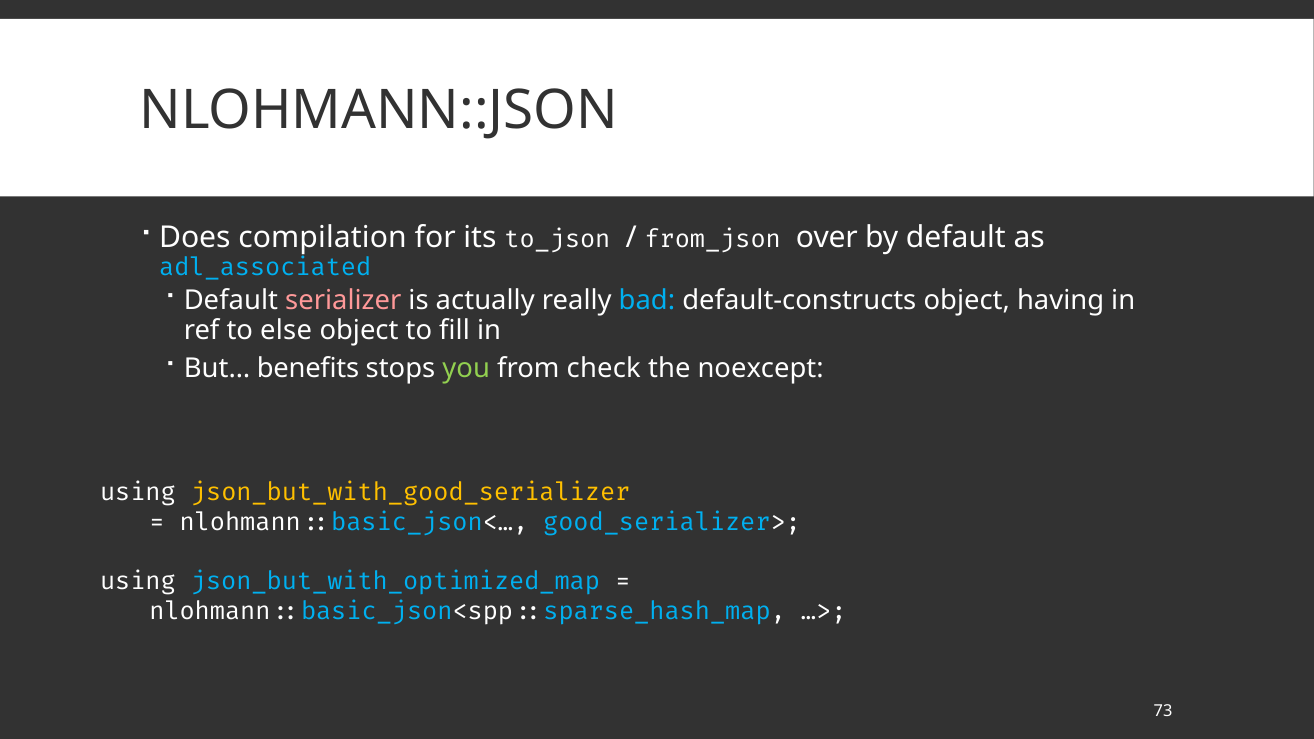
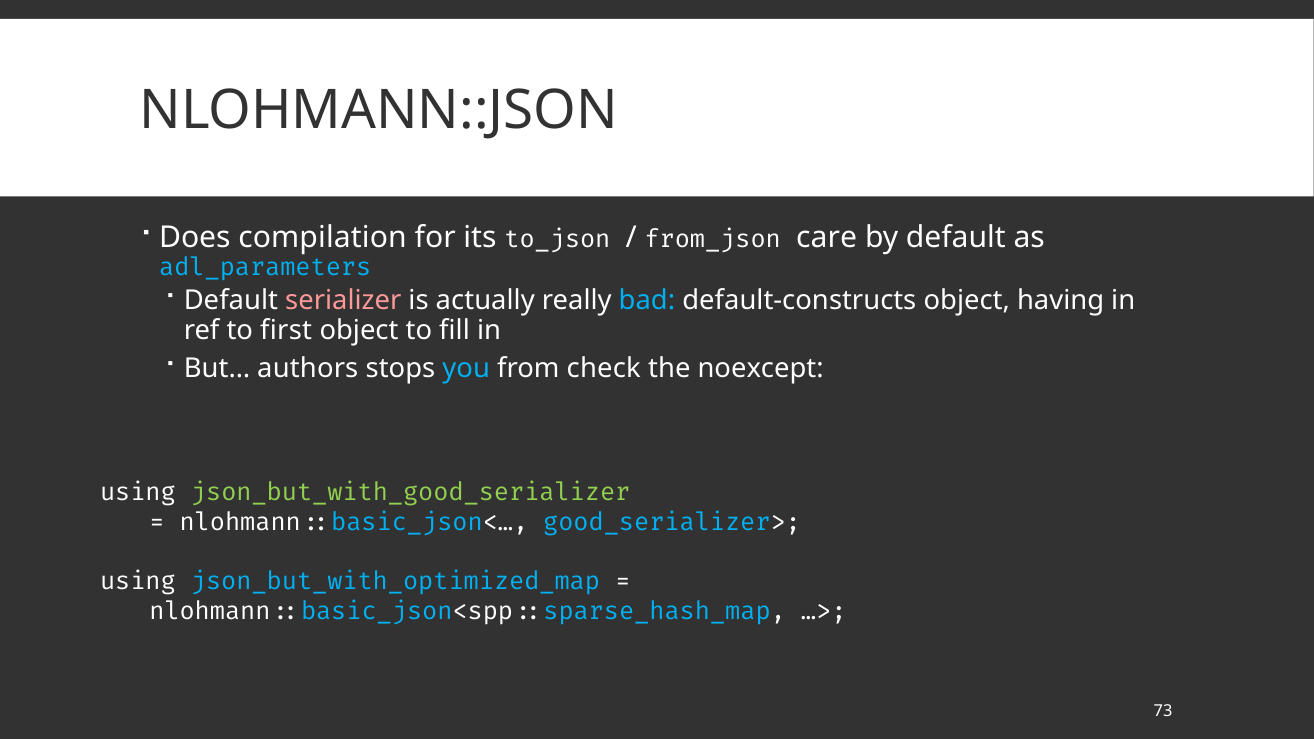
over: over -> care (827, 238)
adl_associated: adl_associated -> adl_parameters (265, 267)
else: else -> first (286, 331)
benefits: benefits -> authors (308, 368)
you colour: light green -> light blue (466, 368)
json_but_with_good_serializer colour: yellow -> light green (411, 493)
